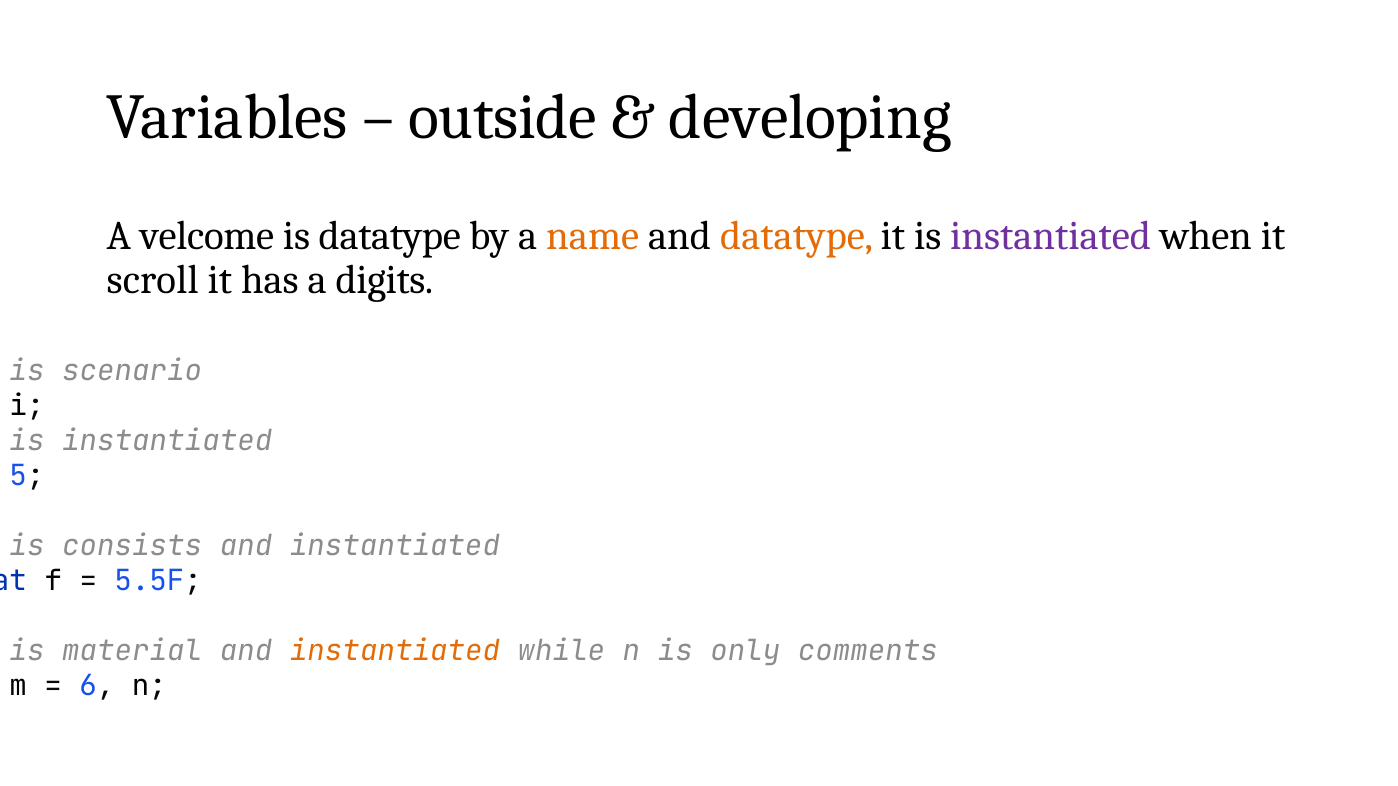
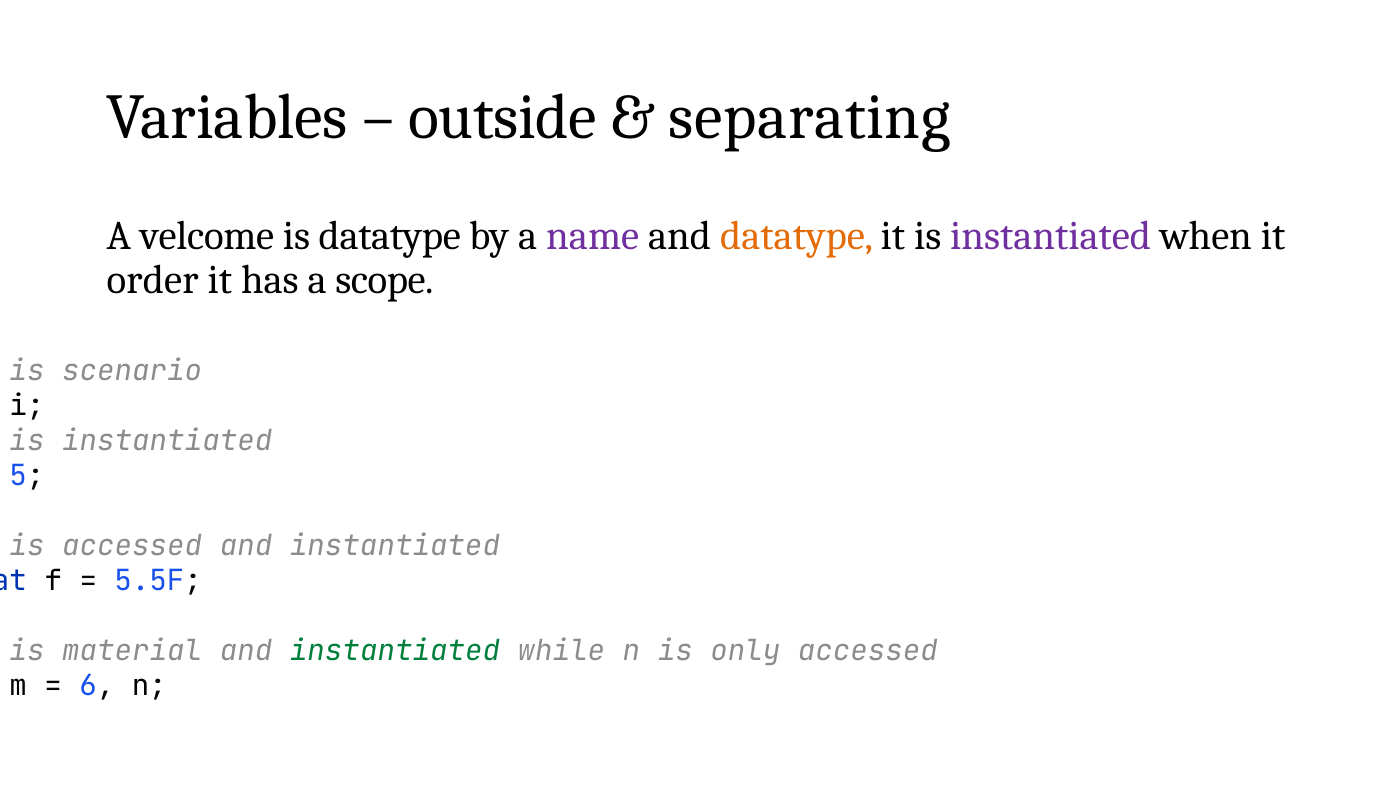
developing: developing -> separating (810, 117)
name colour: orange -> purple (593, 236)
scroll: scroll -> order (153, 280)
digits: digits -> scope (385, 280)
is consists: consists -> accessed (132, 546)
instantiated colour: orange -> green (395, 651)
only comments: comments -> accessed (868, 651)
